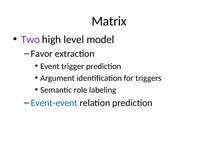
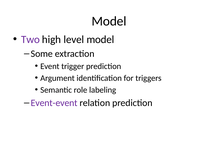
Matrix: Matrix -> Model (109, 21)
Favor: Favor -> Some (42, 53)
Event-event colour: blue -> purple (54, 103)
